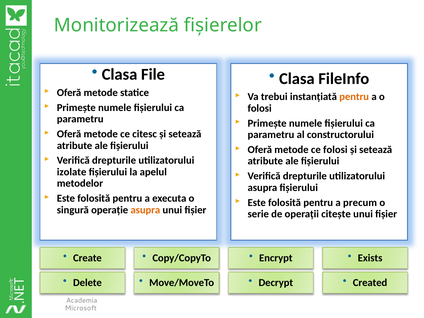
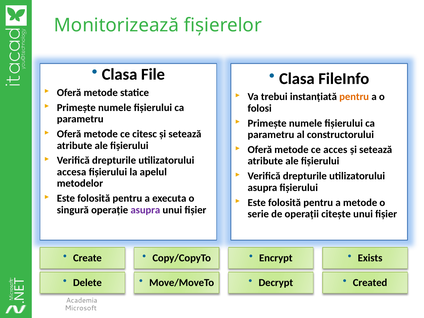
ce folosi: folosi -> acces (335, 150)
izolate: izolate -> accesa (72, 172)
a precum: precum -> metode (360, 203)
asupra colour: orange -> purple (145, 210)
